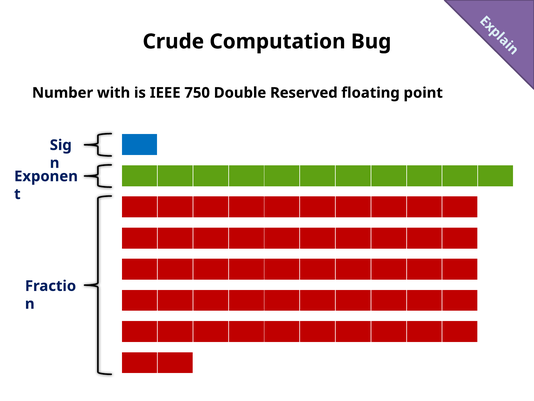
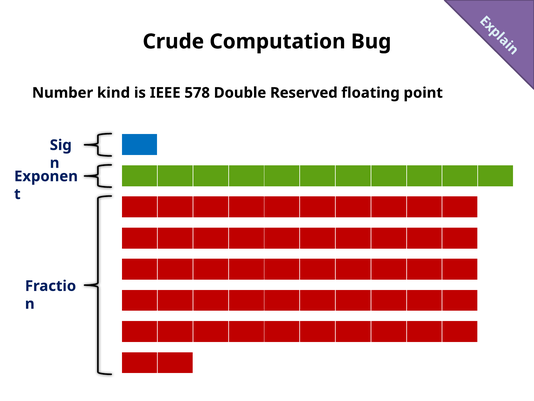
with: with -> kind (113, 93)
750: 750 -> 578 (197, 93)
